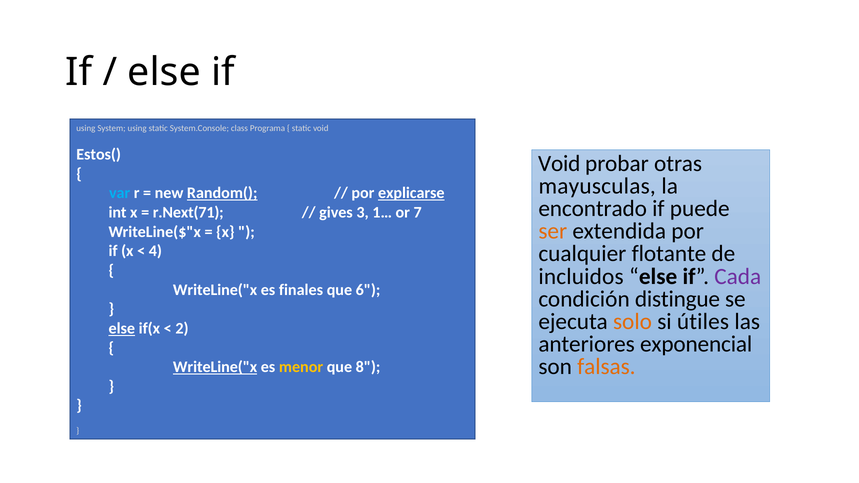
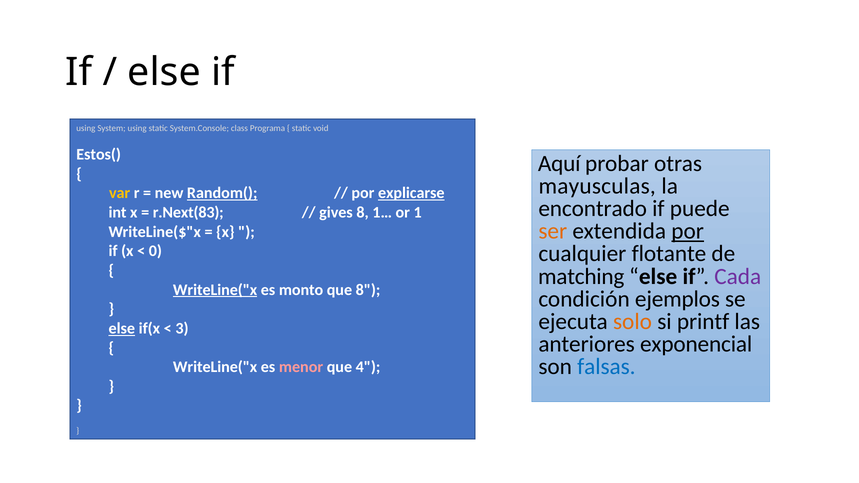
Void: Void -> Aquí (559, 164)
var colour: light blue -> yellow (120, 193)
r.Next(71: r.Next(71 -> r.Next(83 (188, 213)
gives 3: 3 -> 8 (363, 213)
7: 7 -> 1 (418, 213)
por underline: none -> present (688, 231)
4: 4 -> 0 (155, 251)
incluidos: incluidos -> matching (581, 277)
WriteLine("x underline: none -> present (215, 290)
finales: finales -> monto (301, 290)
que 6: 6 -> 8 (368, 290)
distingue: distingue -> ejemplos (677, 299)
útiles: útiles -> printf (703, 322)
2: 2 -> 3 (182, 328)
falsas colour: orange -> blue (606, 367)
WriteLine("x underline: present -> none (215, 367)
menor colour: yellow -> pink (301, 367)
8: 8 -> 4 (368, 367)
